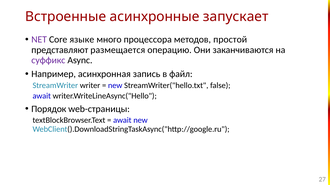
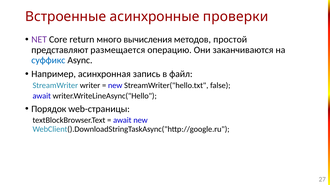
запускает: запускает -> проверки (236, 17)
языке: языке -> return (82, 40)
процессора: процессора -> вычисления (148, 40)
суффикс colour: purple -> blue (48, 60)
